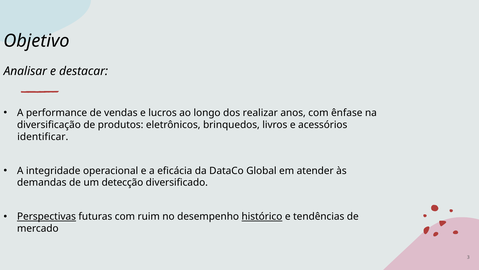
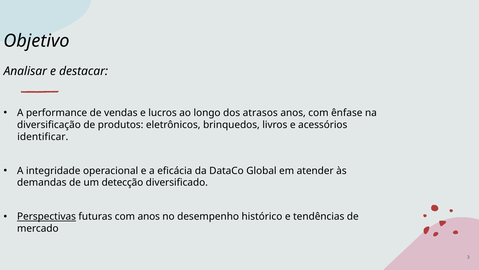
realizar: realizar -> atrasos (260, 113)
com ruim: ruim -> anos (149, 216)
histórico underline: present -> none (262, 216)
